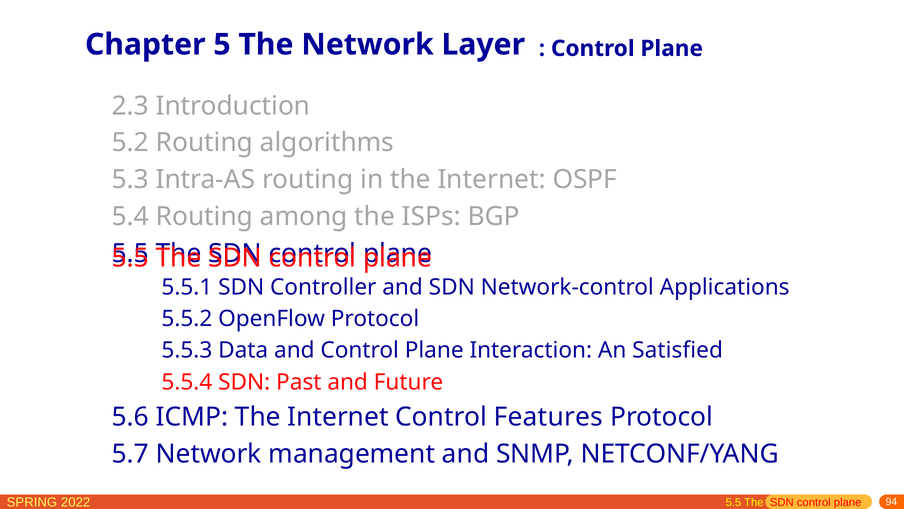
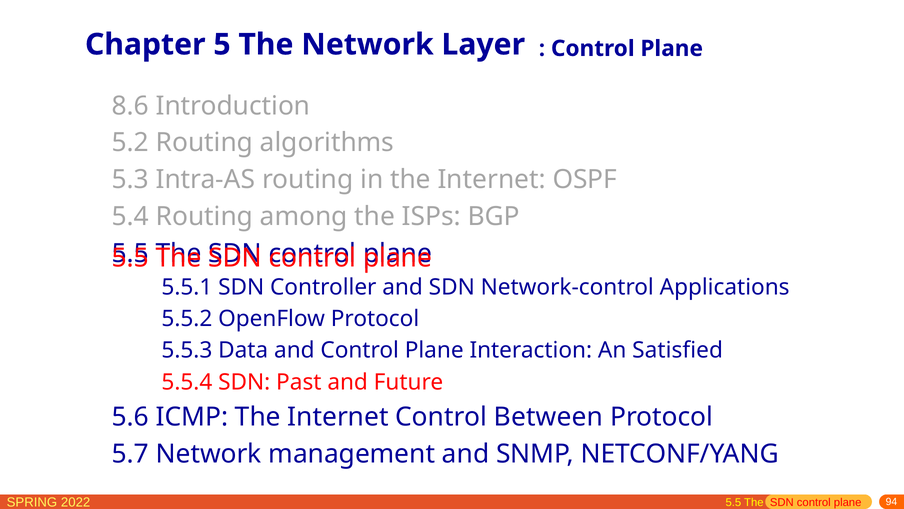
2.3: 2.3 -> 8.6 (130, 106)
Features: Features -> Between (548, 417)
